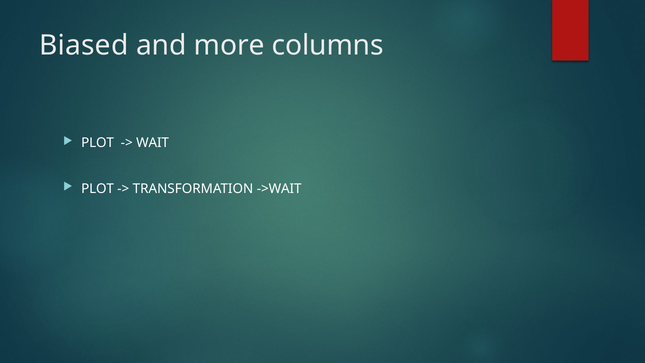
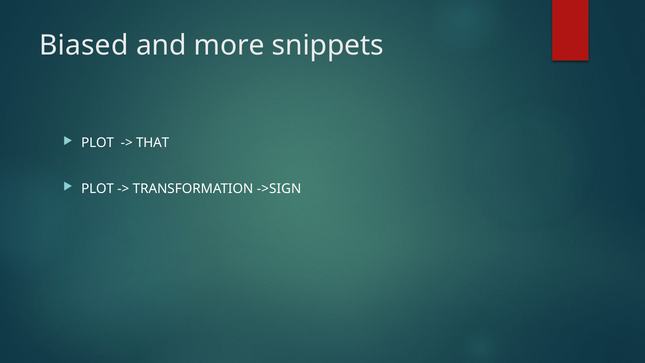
columns: columns -> snippets (328, 45)
WAIT: WAIT -> THAT (153, 143)
->WAIT: ->WAIT -> ->SIGN (279, 189)
